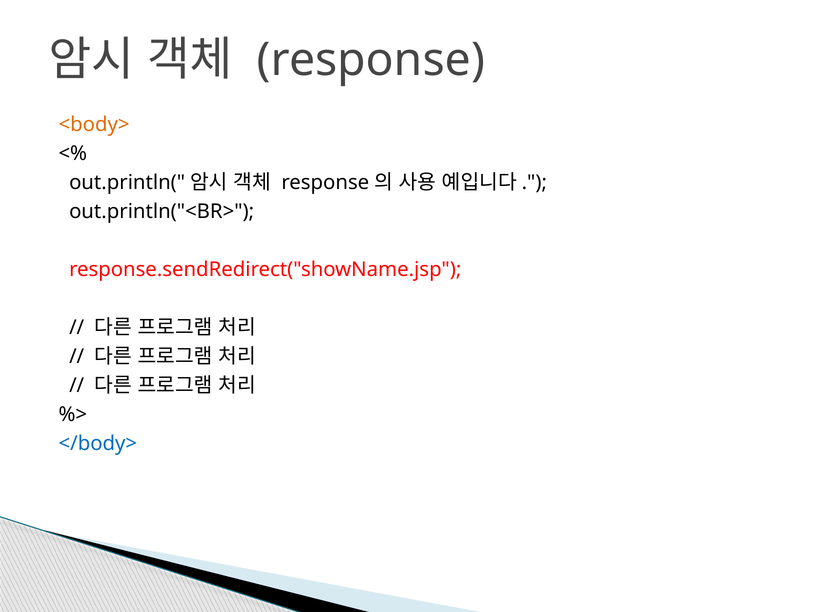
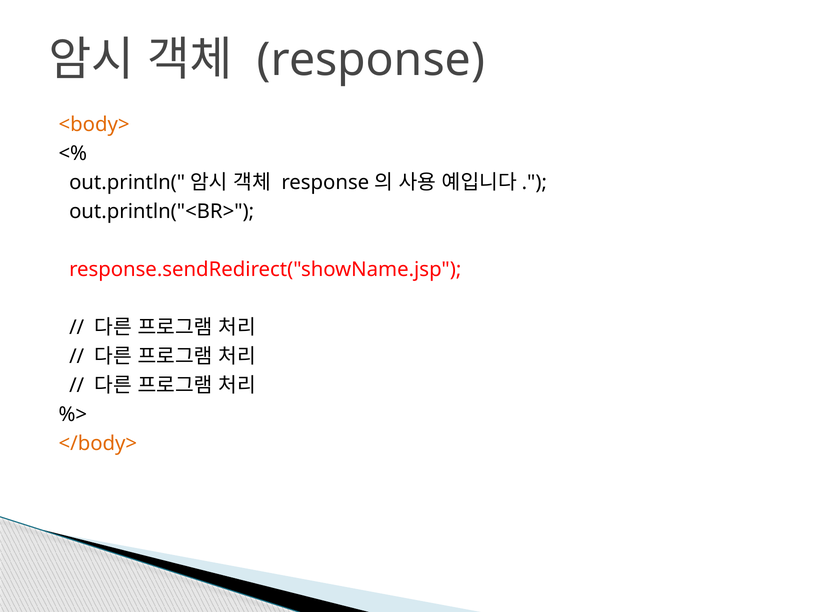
</body> colour: blue -> orange (98, 443)
